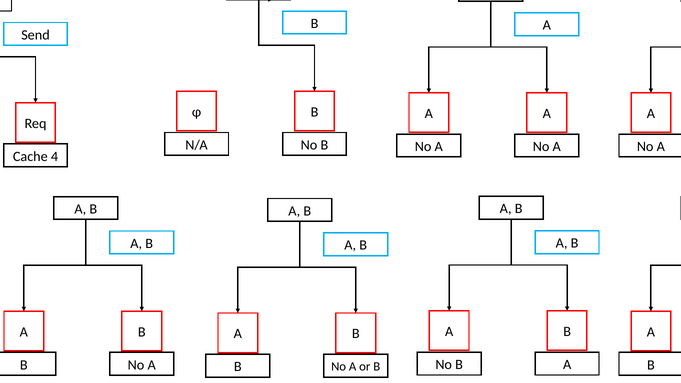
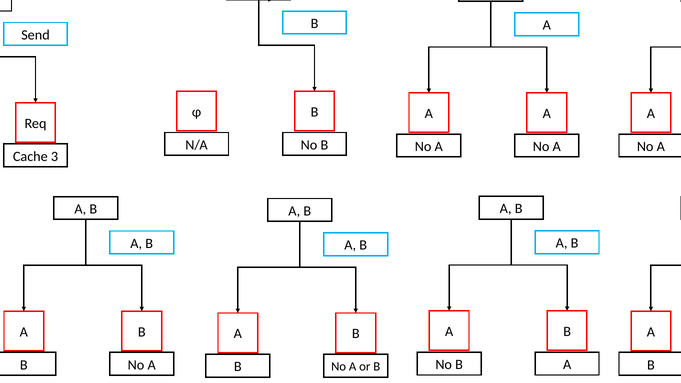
4: 4 -> 3 (55, 156)
